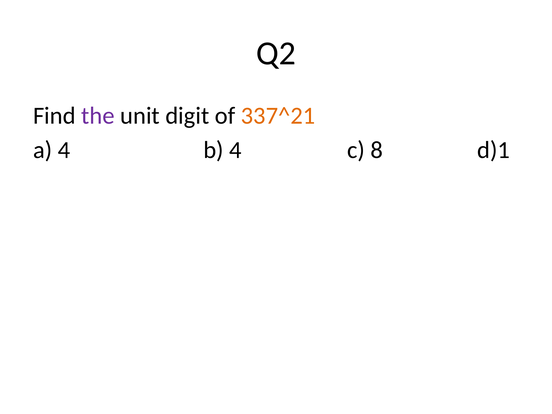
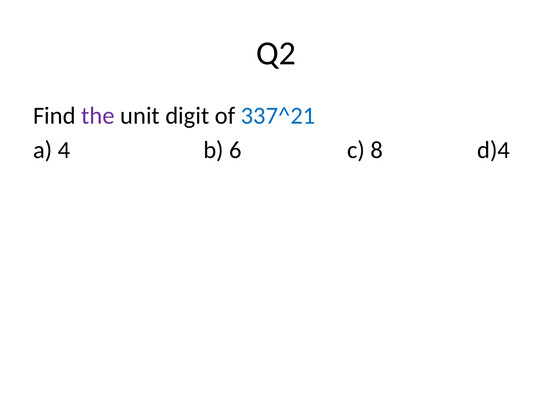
337^21 colour: orange -> blue (278, 116)
b 4: 4 -> 6 (235, 150)
d)1: d)1 -> d)4 (494, 150)
